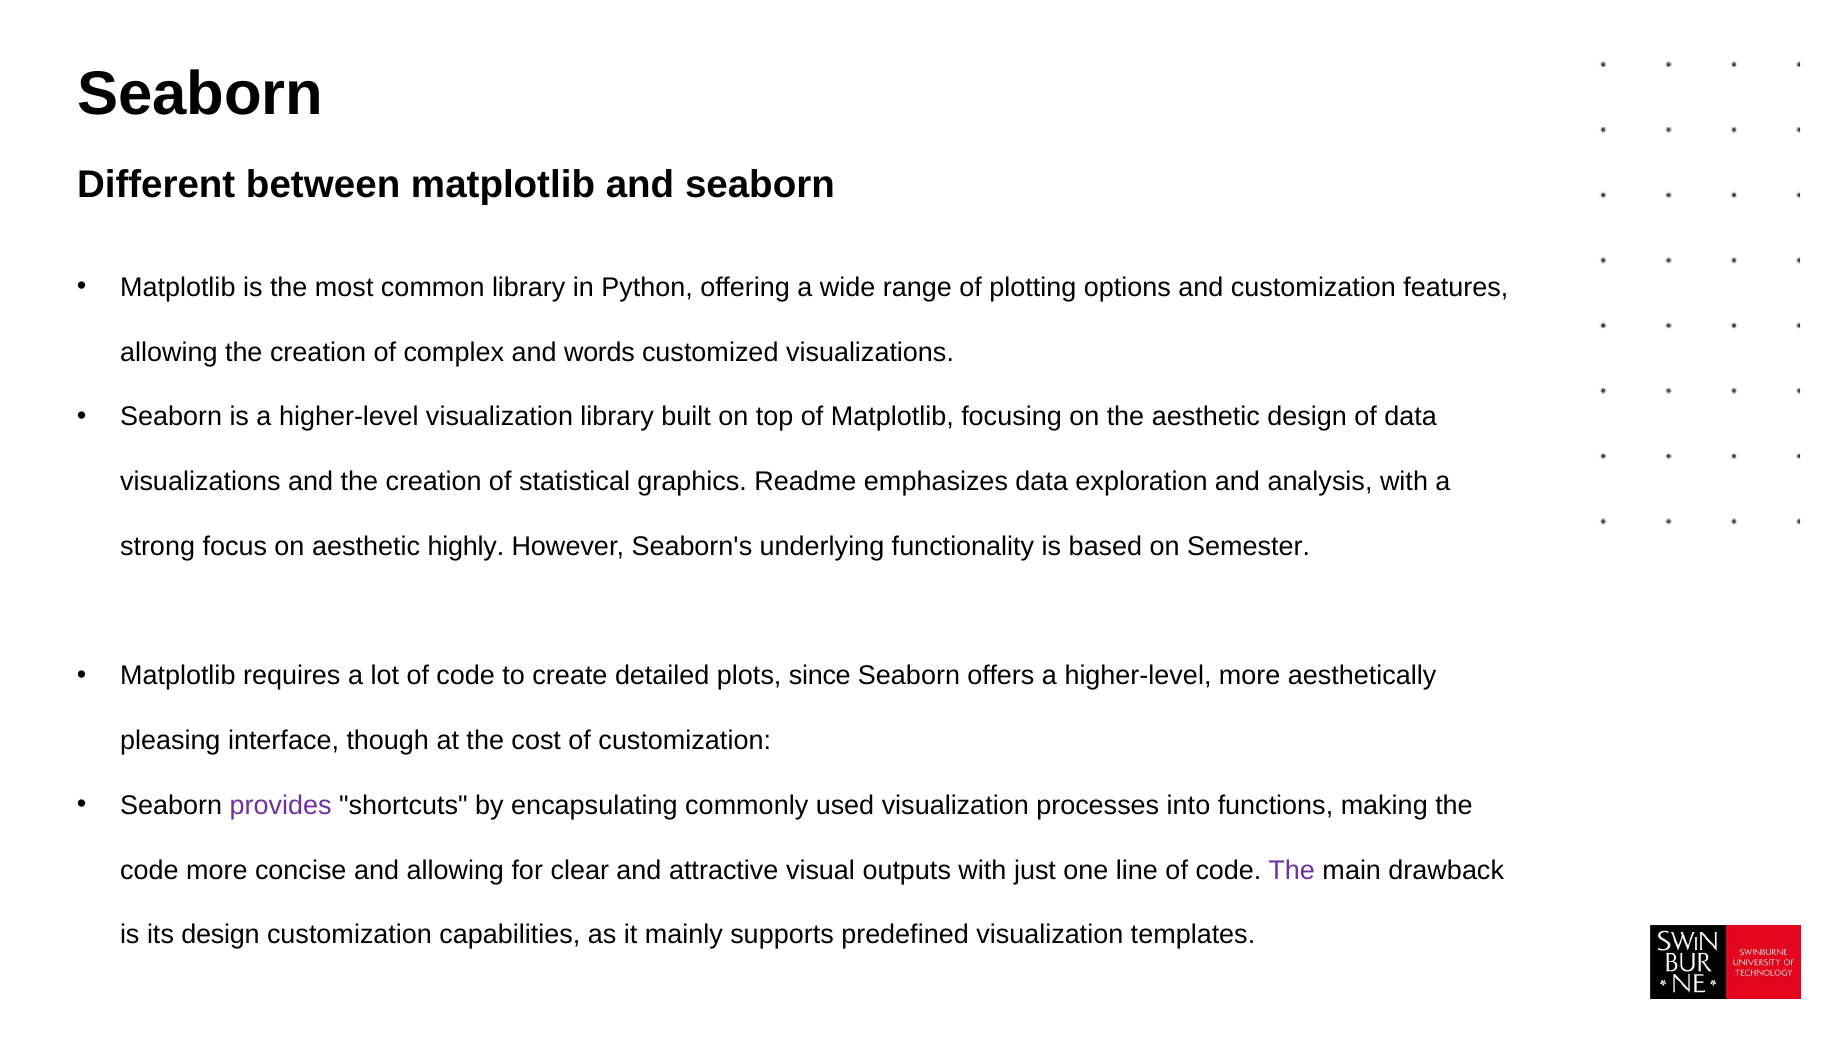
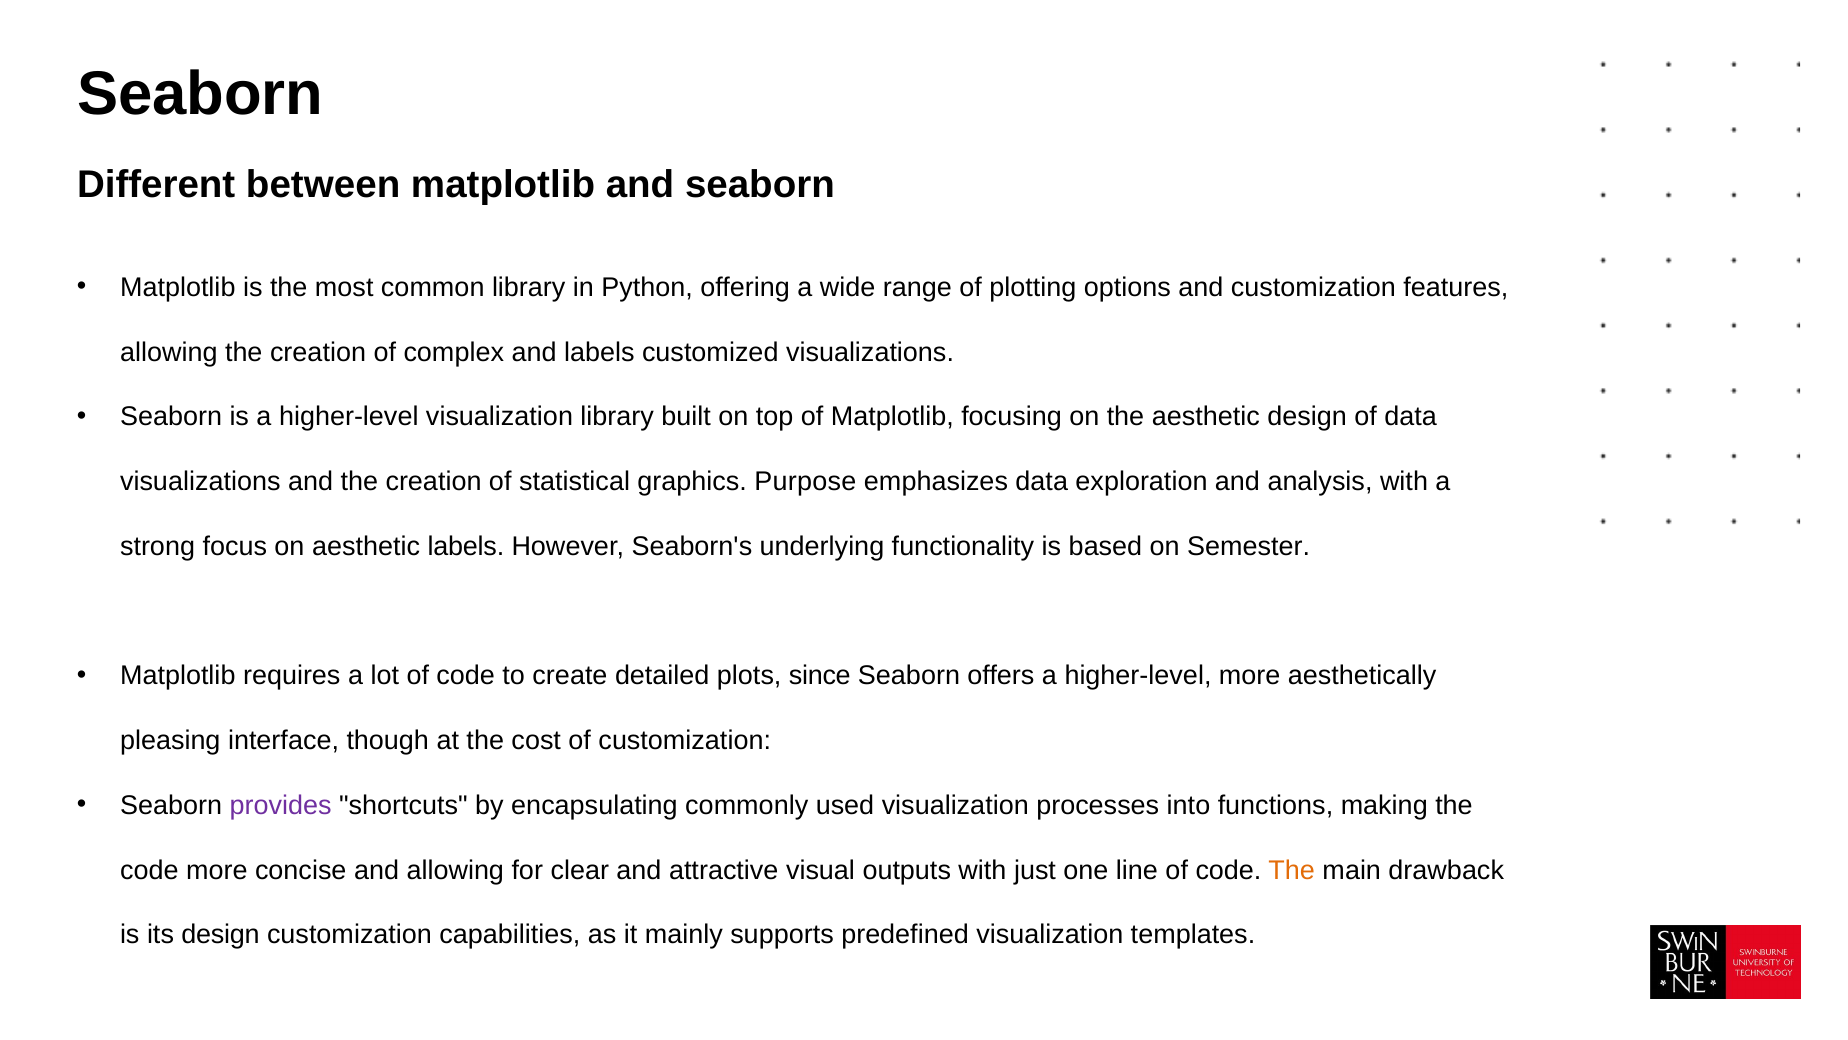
and words: words -> labels (599, 352)
Readme: Readme -> Purpose (805, 481)
aesthetic highly: highly -> labels (466, 546)
The colour: purple -> orange (1292, 870)
